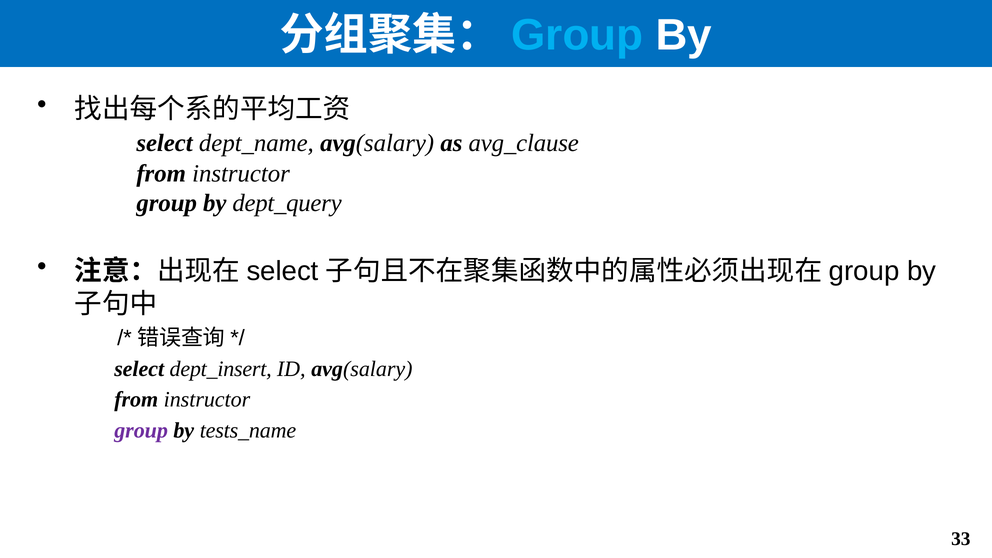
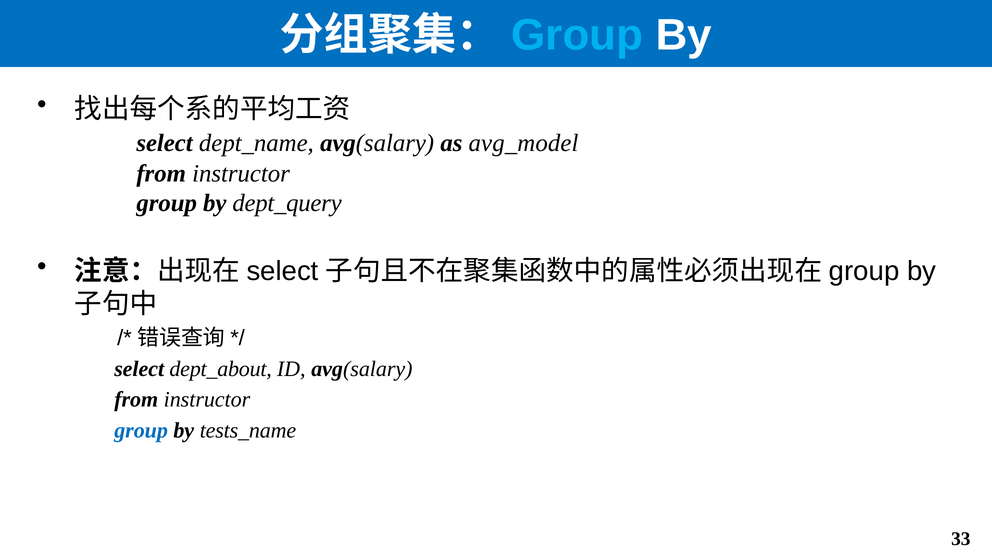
avg_clause: avg_clause -> avg_model (524, 143)
dept_insert: dept_insert -> dept_about (221, 369)
group colour: purple -> blue (141, 431)
